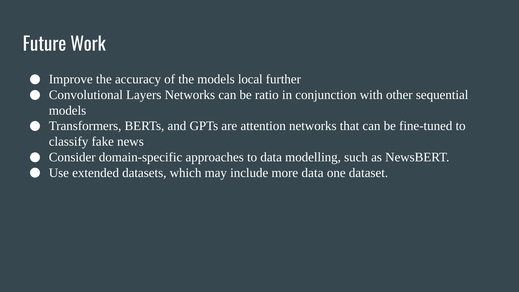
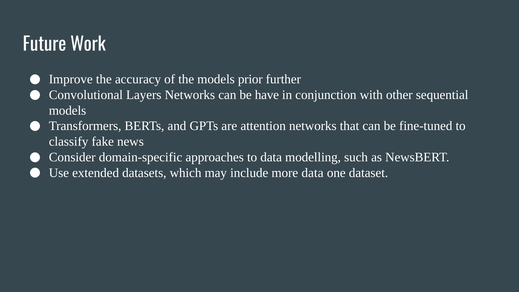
local: local -> prior (250, 79)
ratio: ratio -> have (267, 95)
